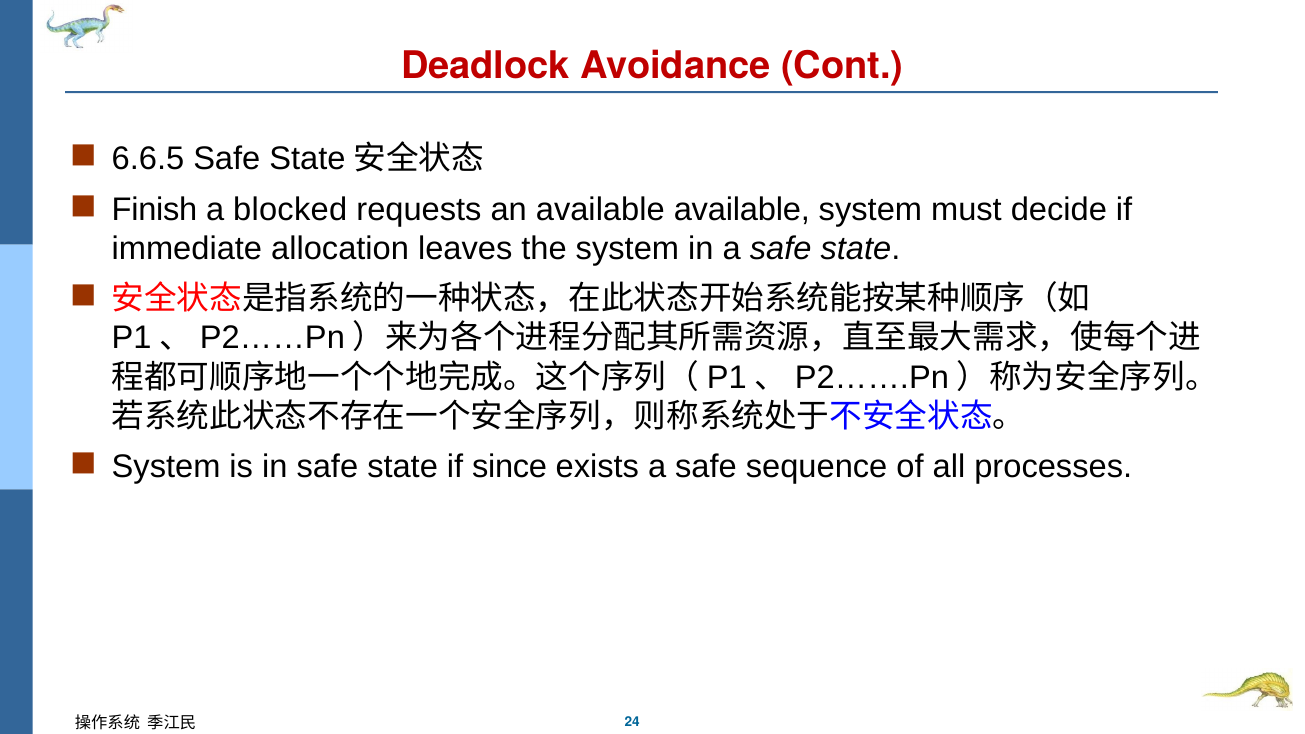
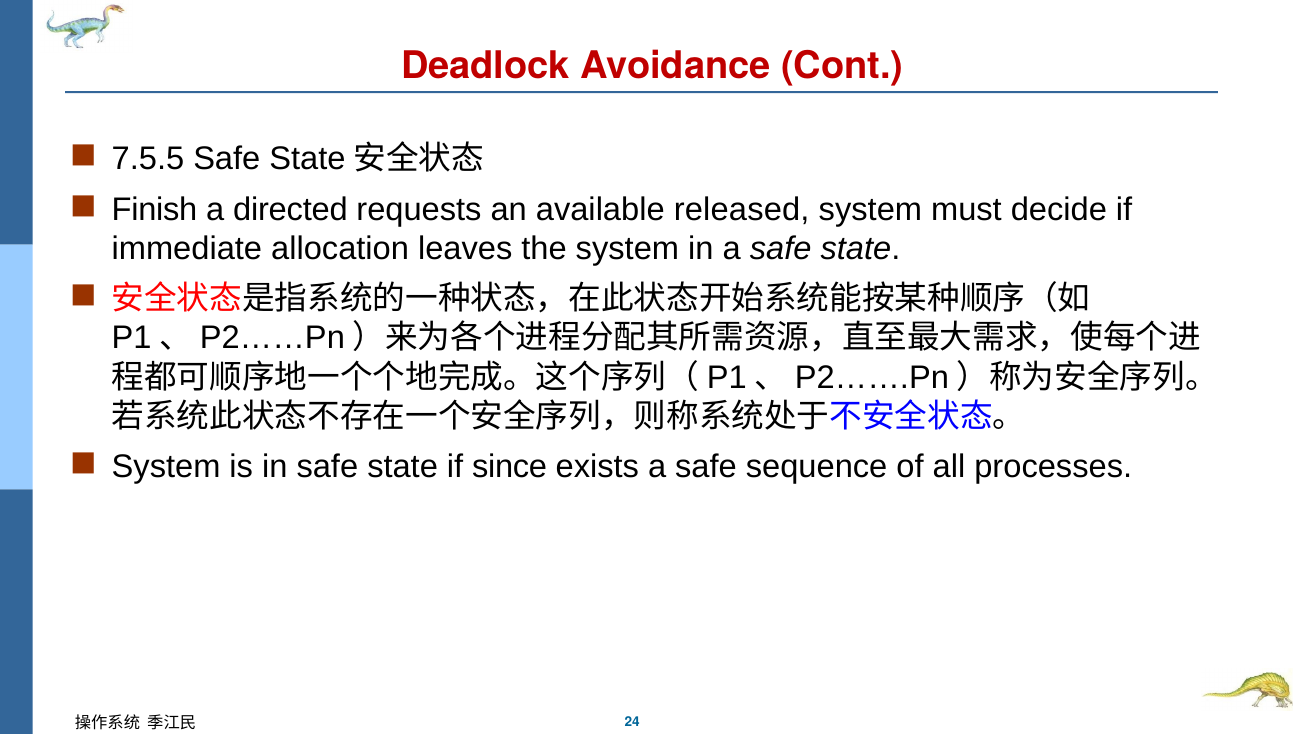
6.6.5: 6.6.5 -> 7.5.5 (148, 159)
blocked: blocked -> directed (290, 209)
available available: available -> released (742, 209)
